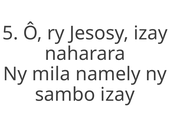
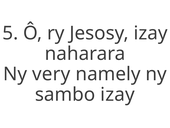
mila: mila -> very (51, 74)
